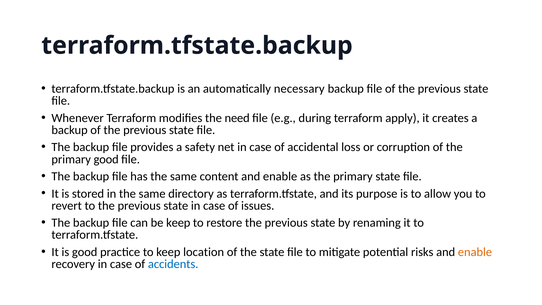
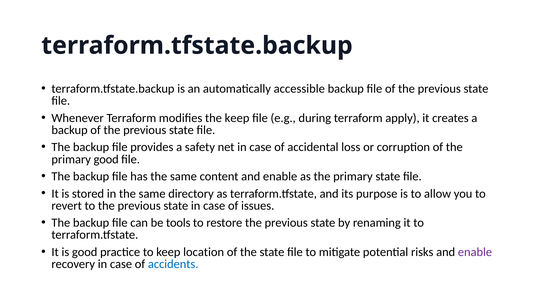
necessary: necessary -> accessible (299, 89)
the need: need -> keep (237, 118)
be keep: keep -> tools (178, 223)
enable colour: orange -> purple (475, 252)
